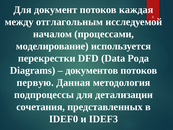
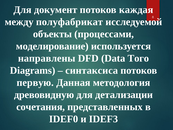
отглагольным: отглагольным -> полуфабрикат (69, 22)
началом: началом -> объекты (53, 34)
перекрестки: перекрестки -> направлены (47, 58)
Рода: Рода -> Того (138, 58)
документов: документов -> синтаксиса (92, 70)
подпроцессы: подпроцессы -> древовидную (44, 95)
